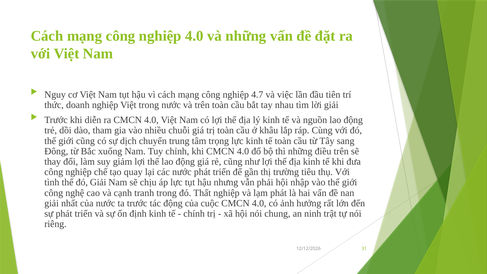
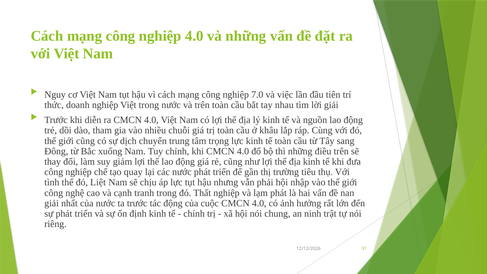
4.7: 4.7 -> 7.0 (257, 95)
đó Giải: Giải -> Liệt (98, 182)
